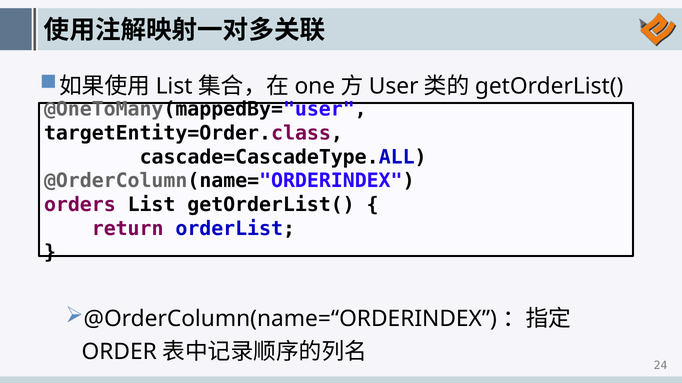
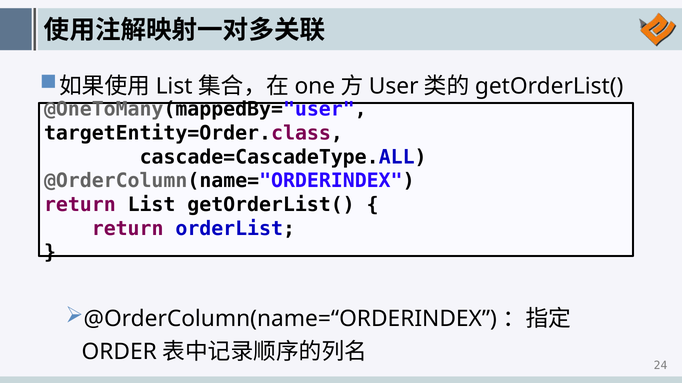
orders: orders -> return (80, 205)
